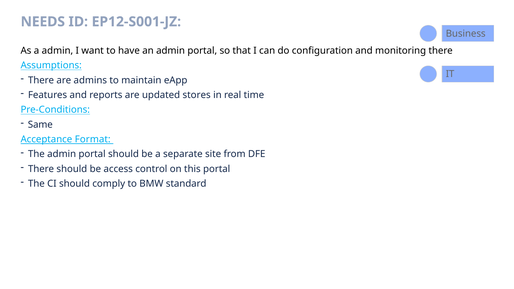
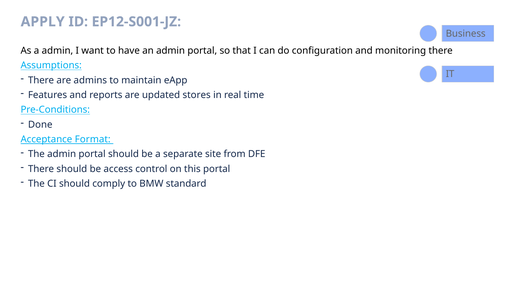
NEEDS: NEEDS -> APPLY (43, 22)
Same: Same -> Done (40, 125)
